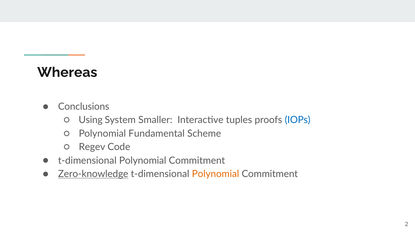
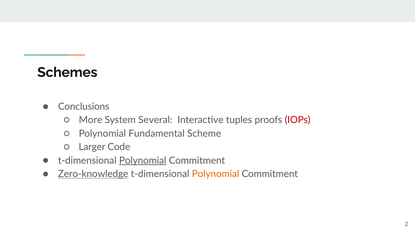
Whereas: Whereas -> Schemes (67, 72)
Using: Using -> More (91, 120)
Smaller: Smaller -> Several (155, 120)
IOPs colour: blue -> red (298, 120)
Regev: Regev -> Larger (92, 147)
Polynomial underline: none -> present (143, 161)
